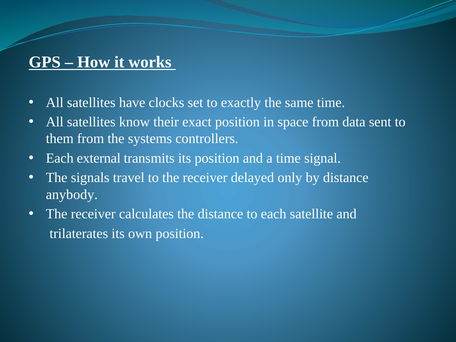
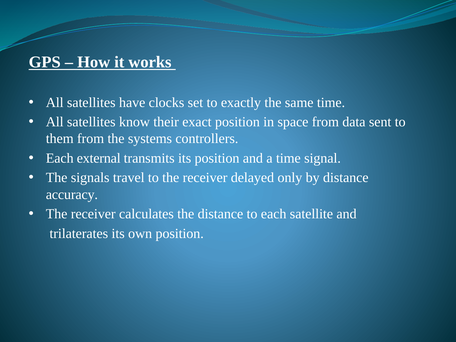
anybody: anybody -> accuracy (72, 194)
